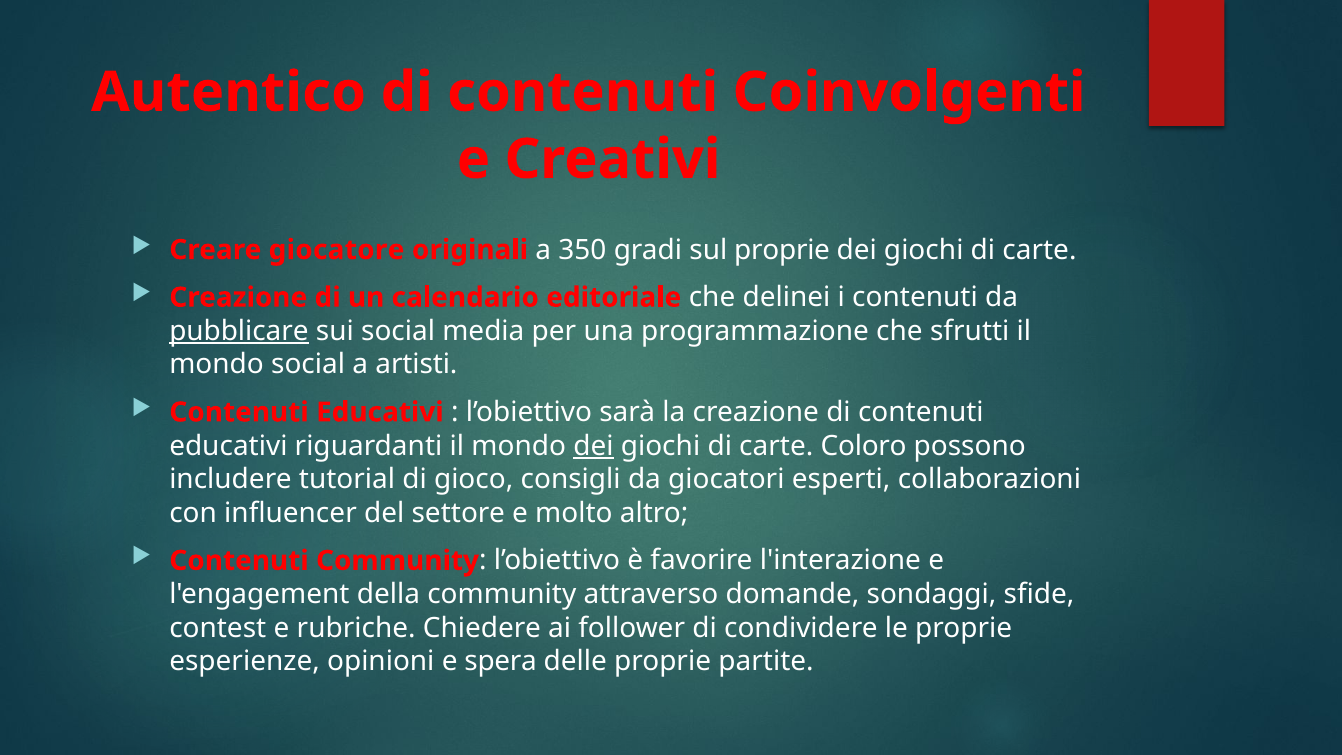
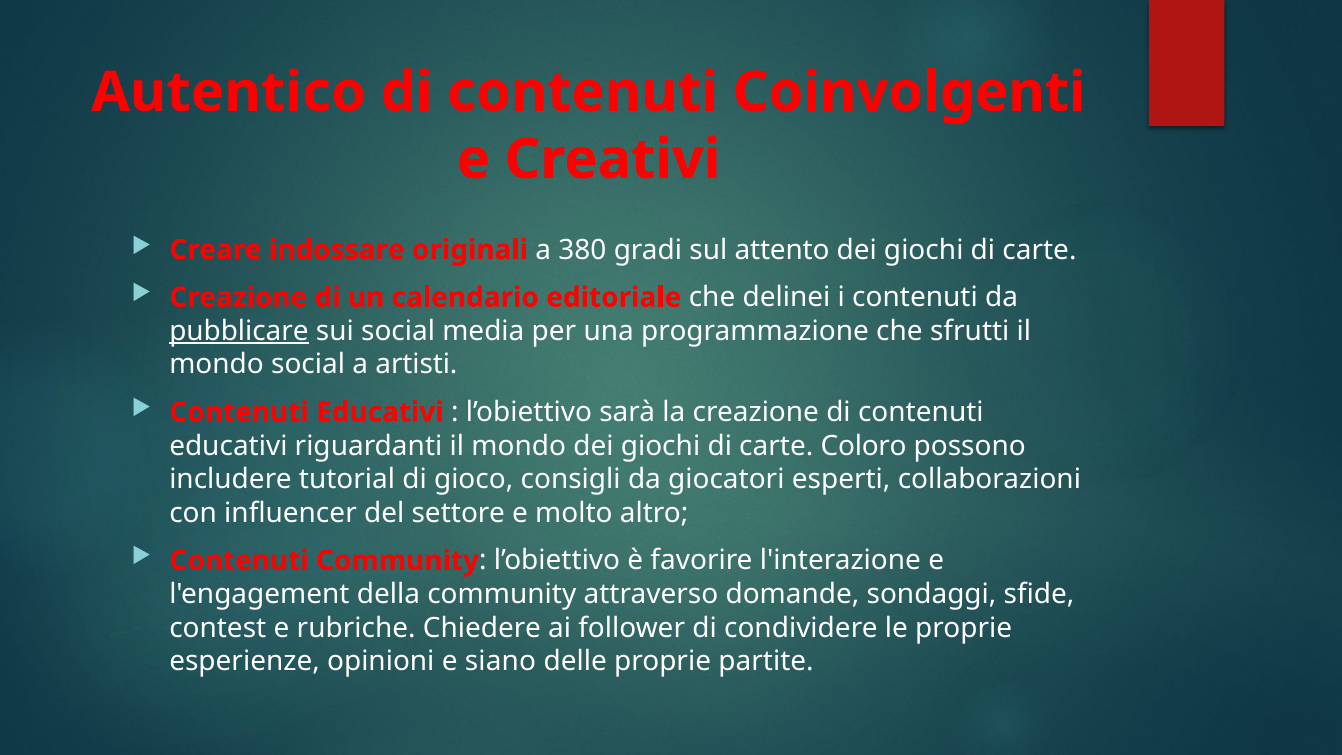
giocatore: giocatore -> indossare (337, 250)
350: 350 -> 380 (582, 250)
sul proprie: proprie -> attento (782, 250)
dei underline: present -> none (593, 446)
spera: spera -> siano (500, 661)
